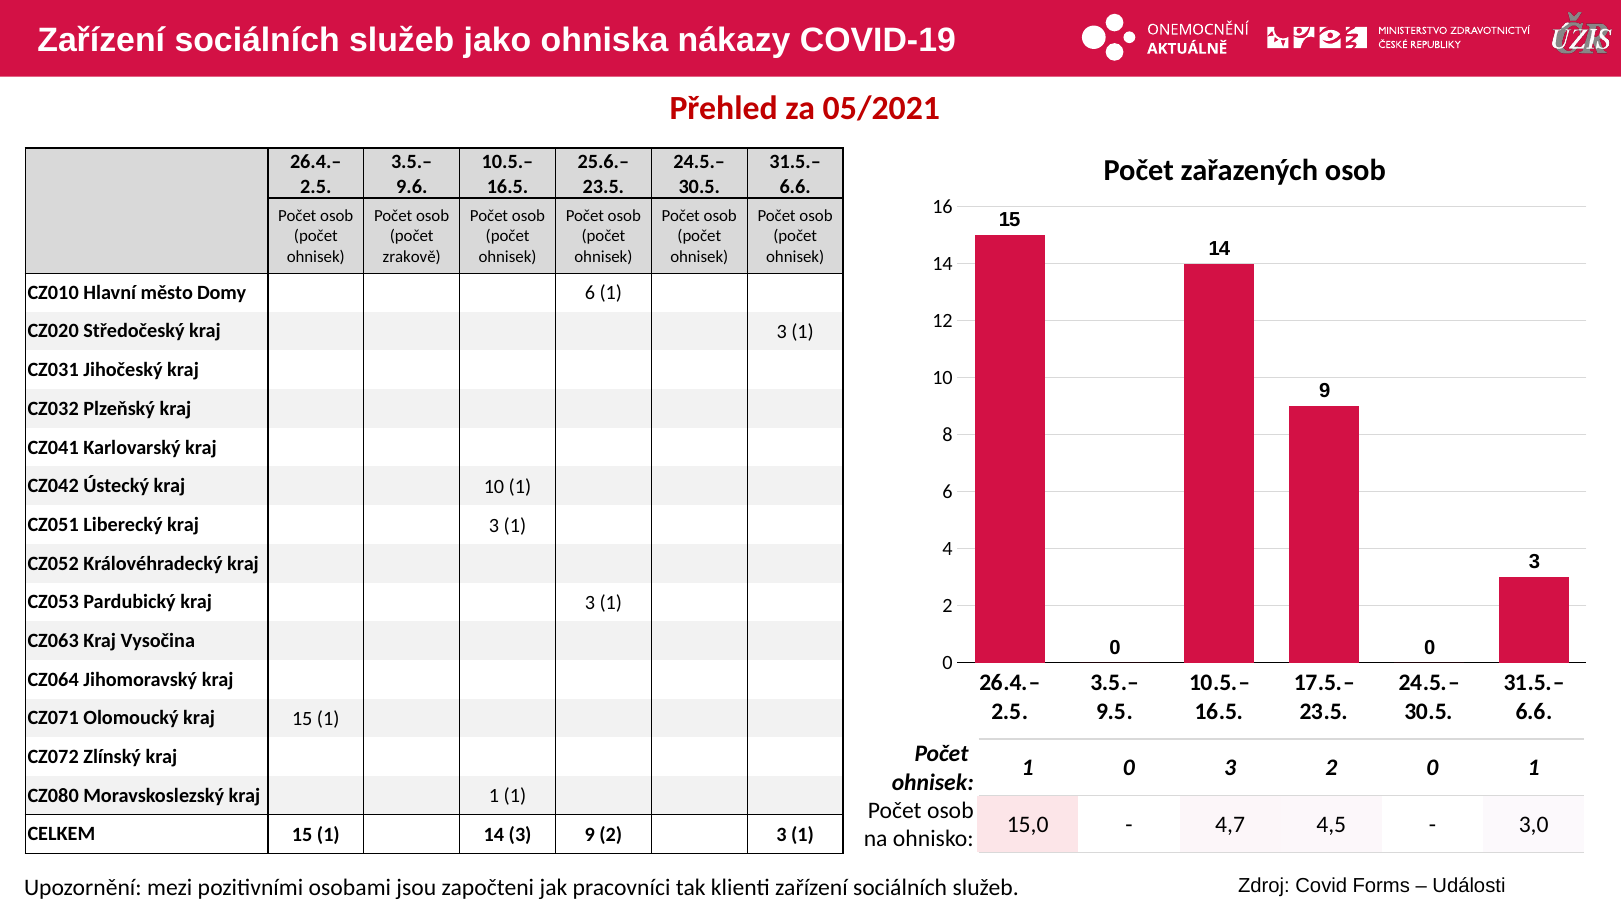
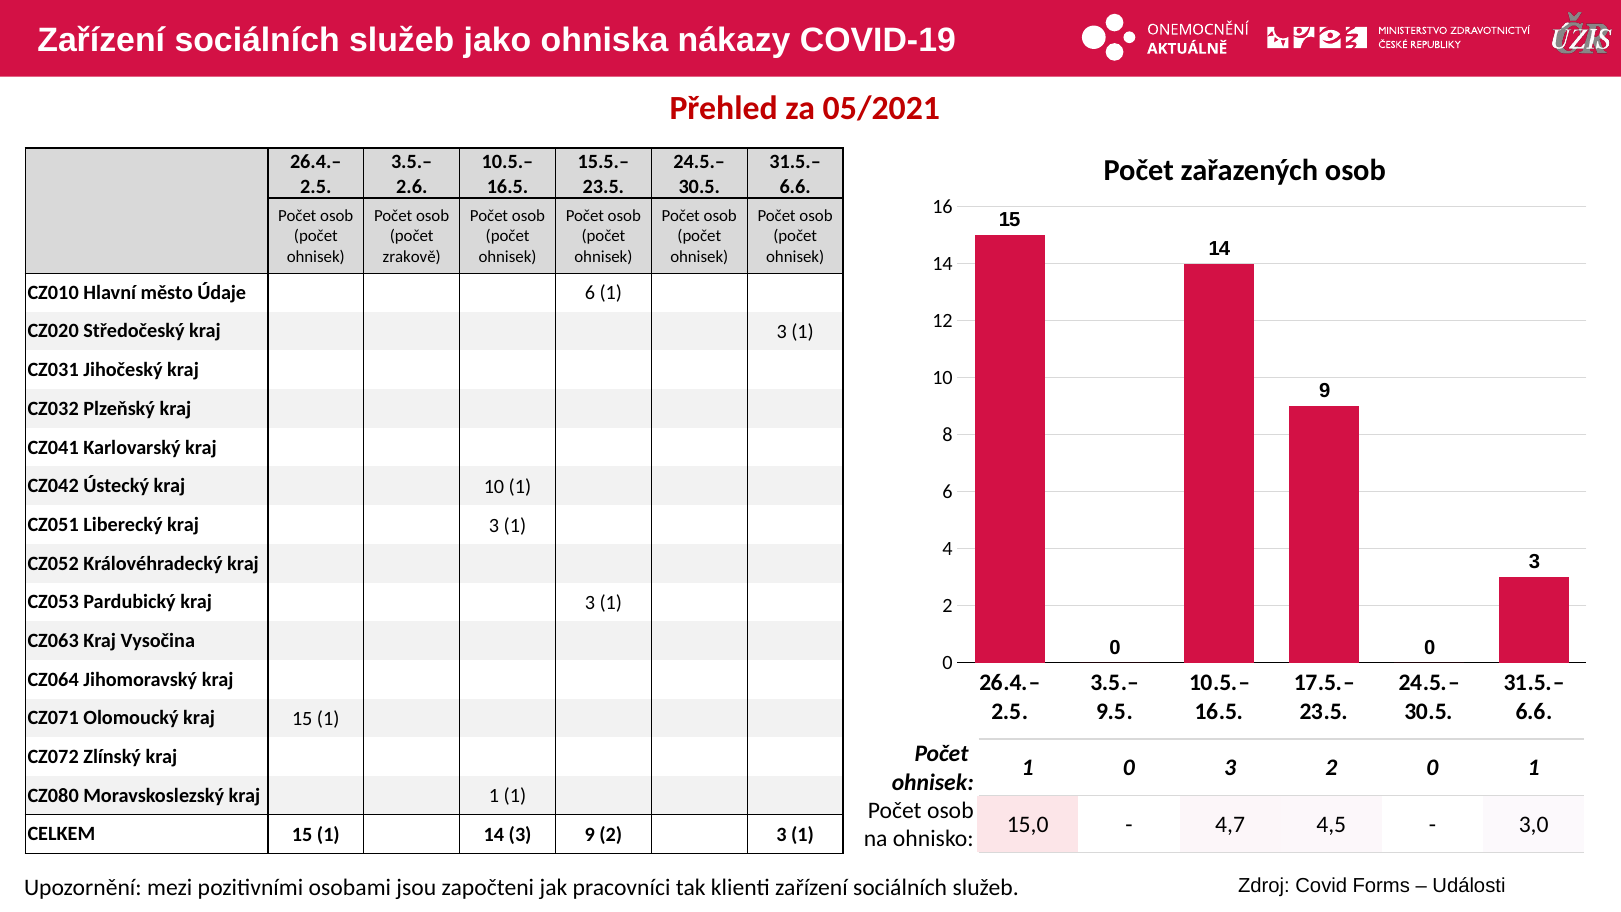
25.6.–: 25.6.– -> 15.5.– (603, 162)
9.6: 9.6 -> 2.6 (412, 186)
Domy: Domy -> Údaje (222, 293)
